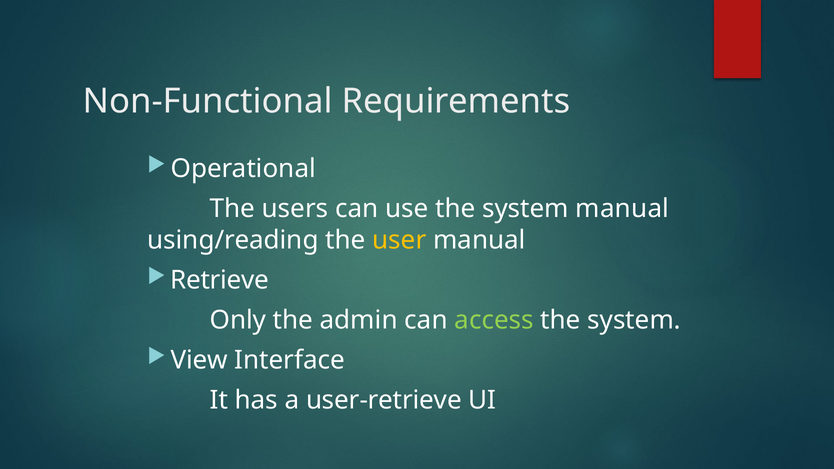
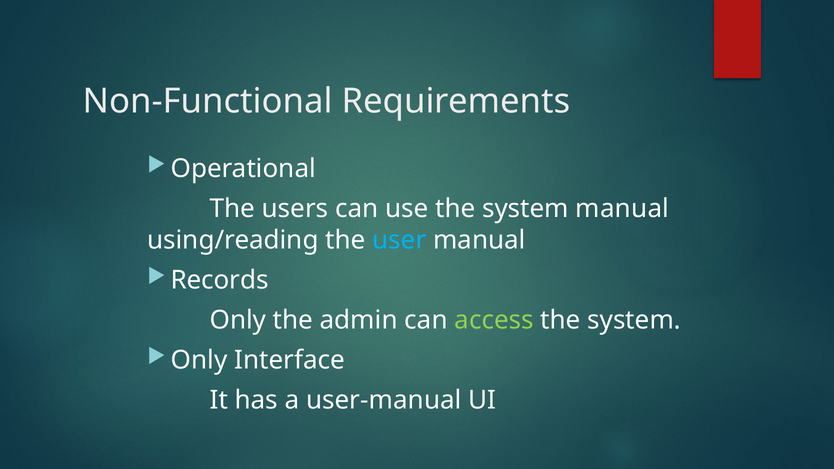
user colour: yellow -> light blue (399, 240)
Retrieve: Retrieve -> Records (220, 280)
View: View -> Only (199, 360)
user-retrieve: user-retrieve -> user-manual (384, 400)
